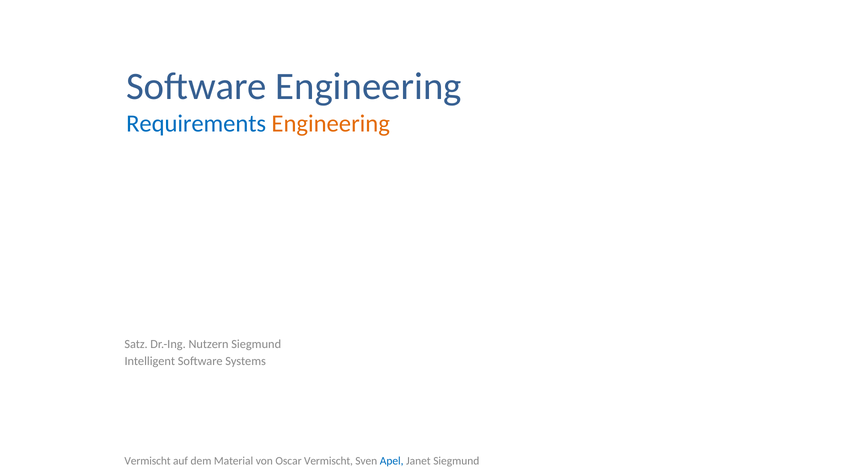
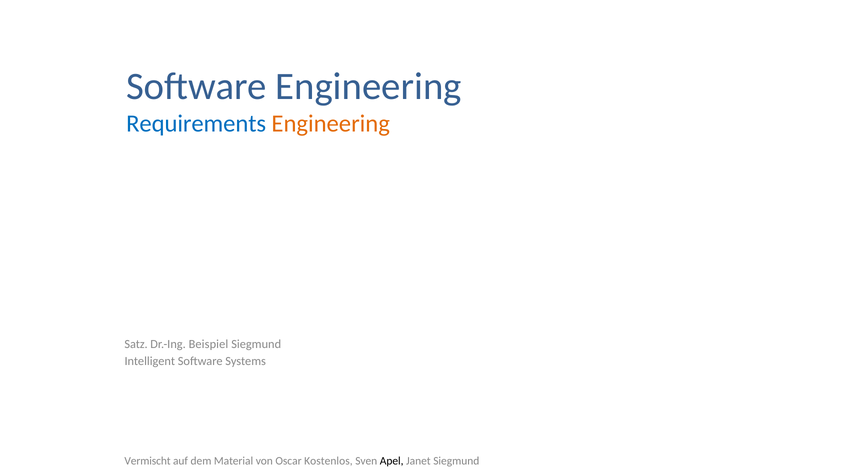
Nutzern: Nutzern -> Beispiel (208, 344)
Oscar Vermischt: Vermischt -> Kostenlos (328, 461)
Apel colour: blue -> black (392, 461)
